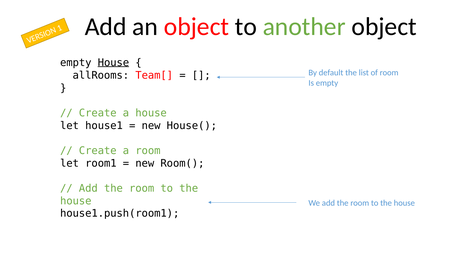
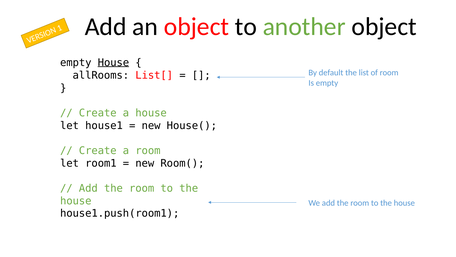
Team[: Team[ -> List[ (154, 75)
